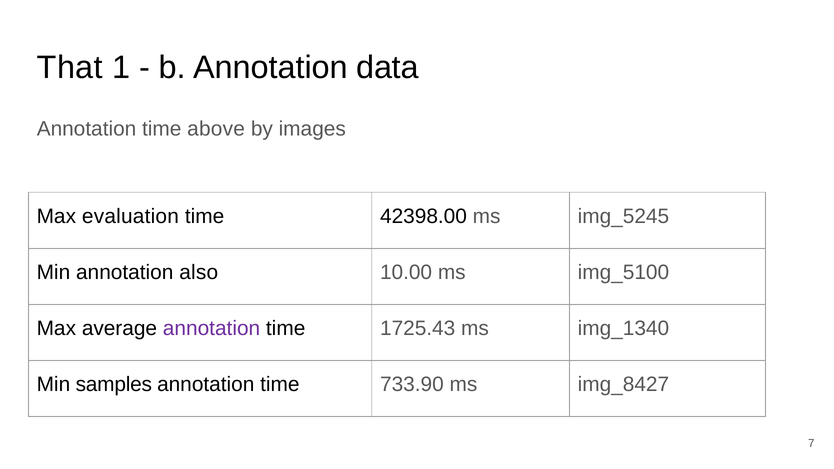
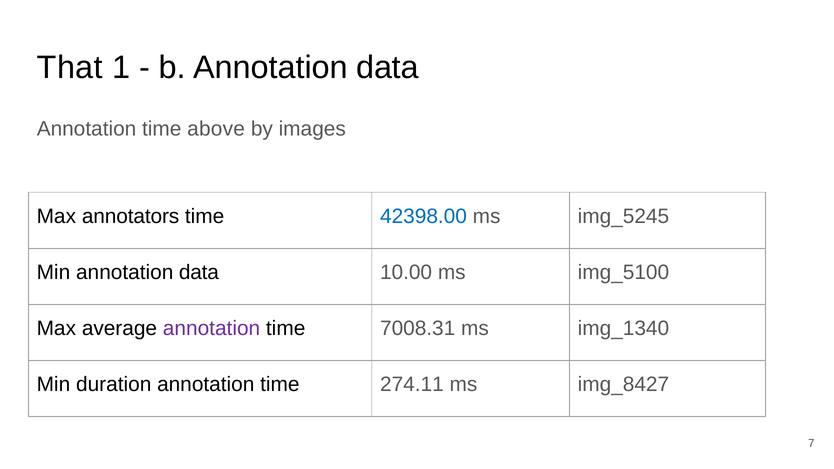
evaluation: evaluation -> annotators (131, 216)
42398.00 colour: black -> blue (423, 216)
Min annotation also: also -> data (199, 272)
1725.43: 1725.43 -> 7008.31 (418, 328)
samples: samples -> duration (114, 384)
733.90: 733.90 -> 274.11 (412, 384)
